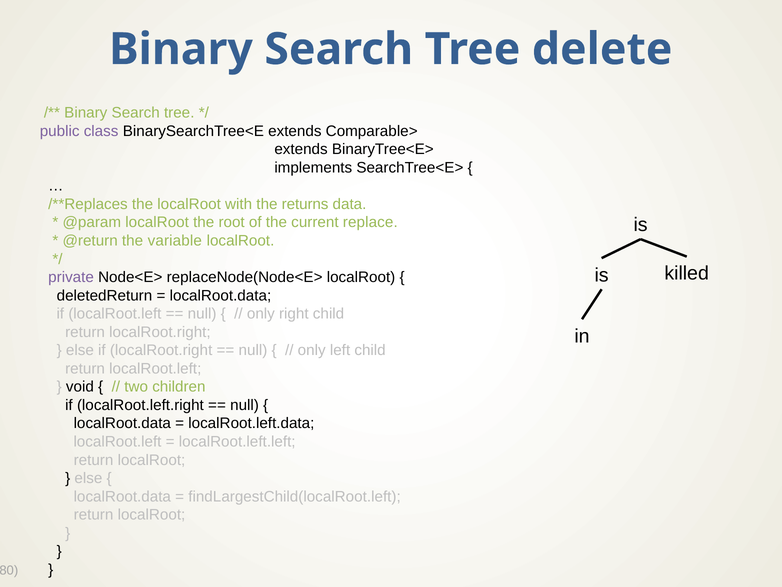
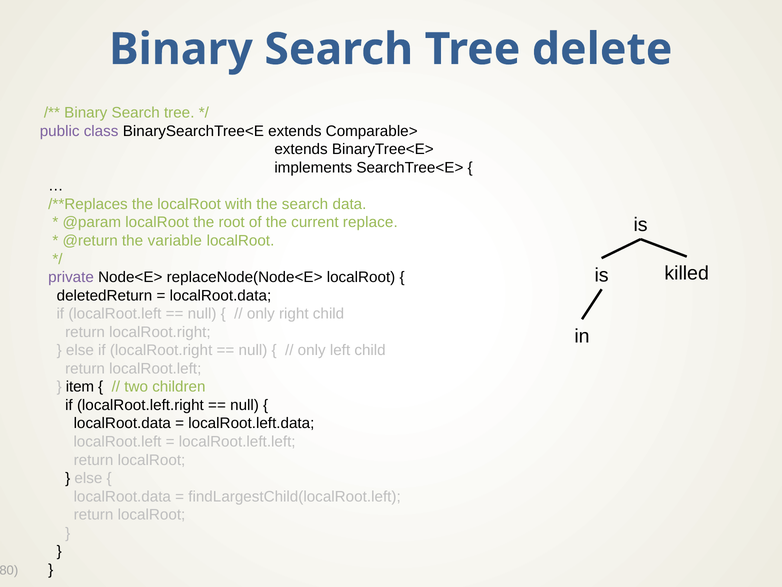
the returns: returns -> search (305, 204)
void: void -> item (80, 387)
